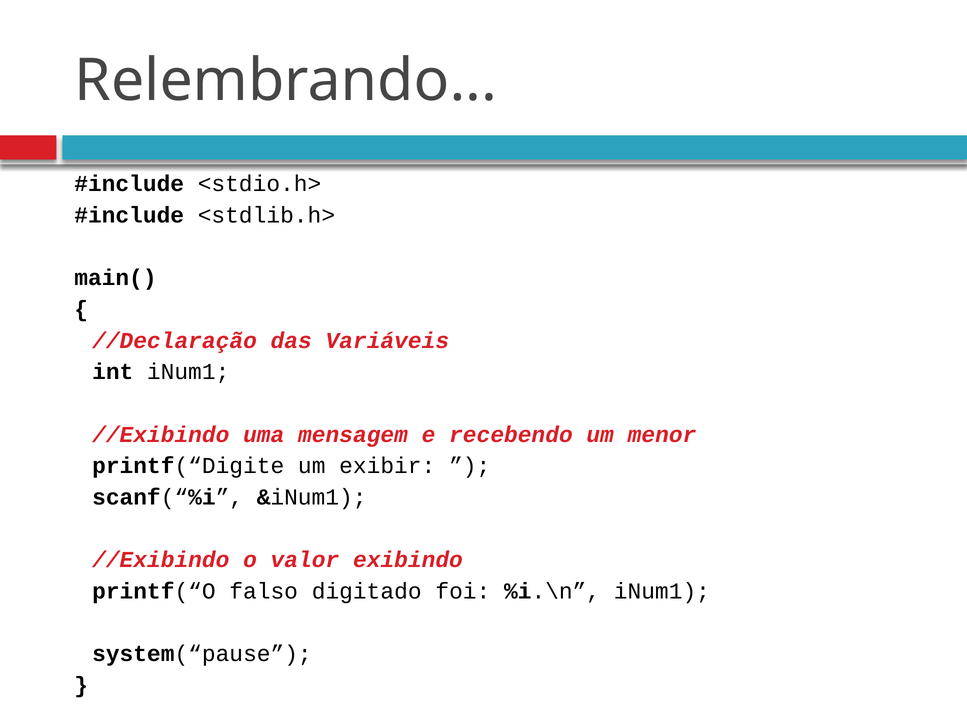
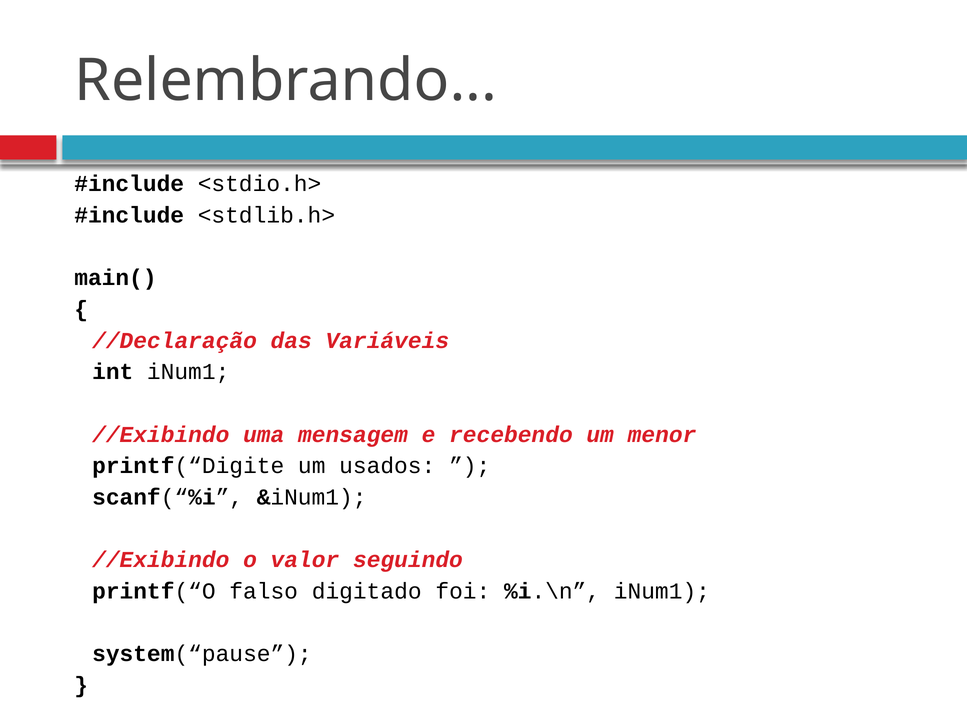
exibir: exibir -> usados (387, 466)
exibindo: exibindo -> seguindo (408, 560)
